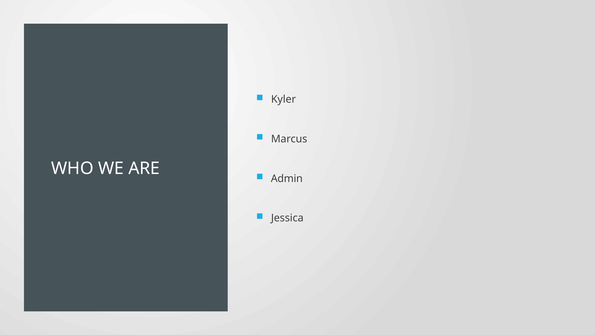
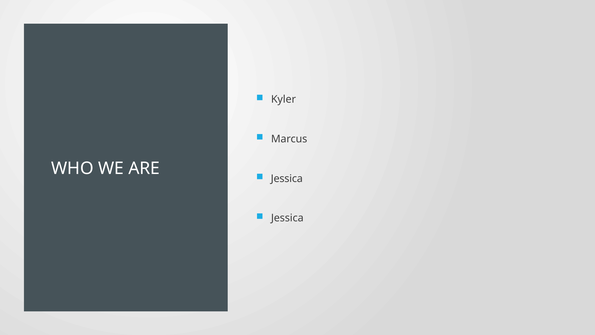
Admin: Admin -> Jessica (287, 178)
